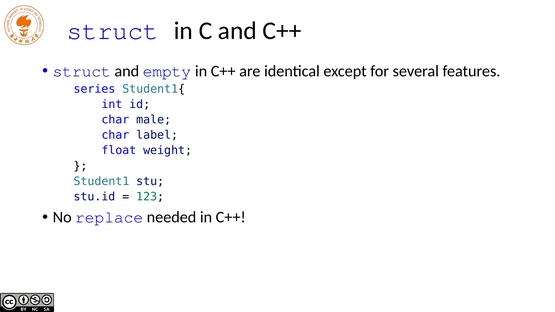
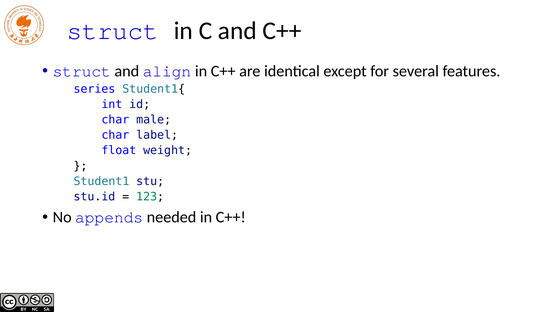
empty: empty -> align (167, 71)
replace: replace -> appends (109, 217)
